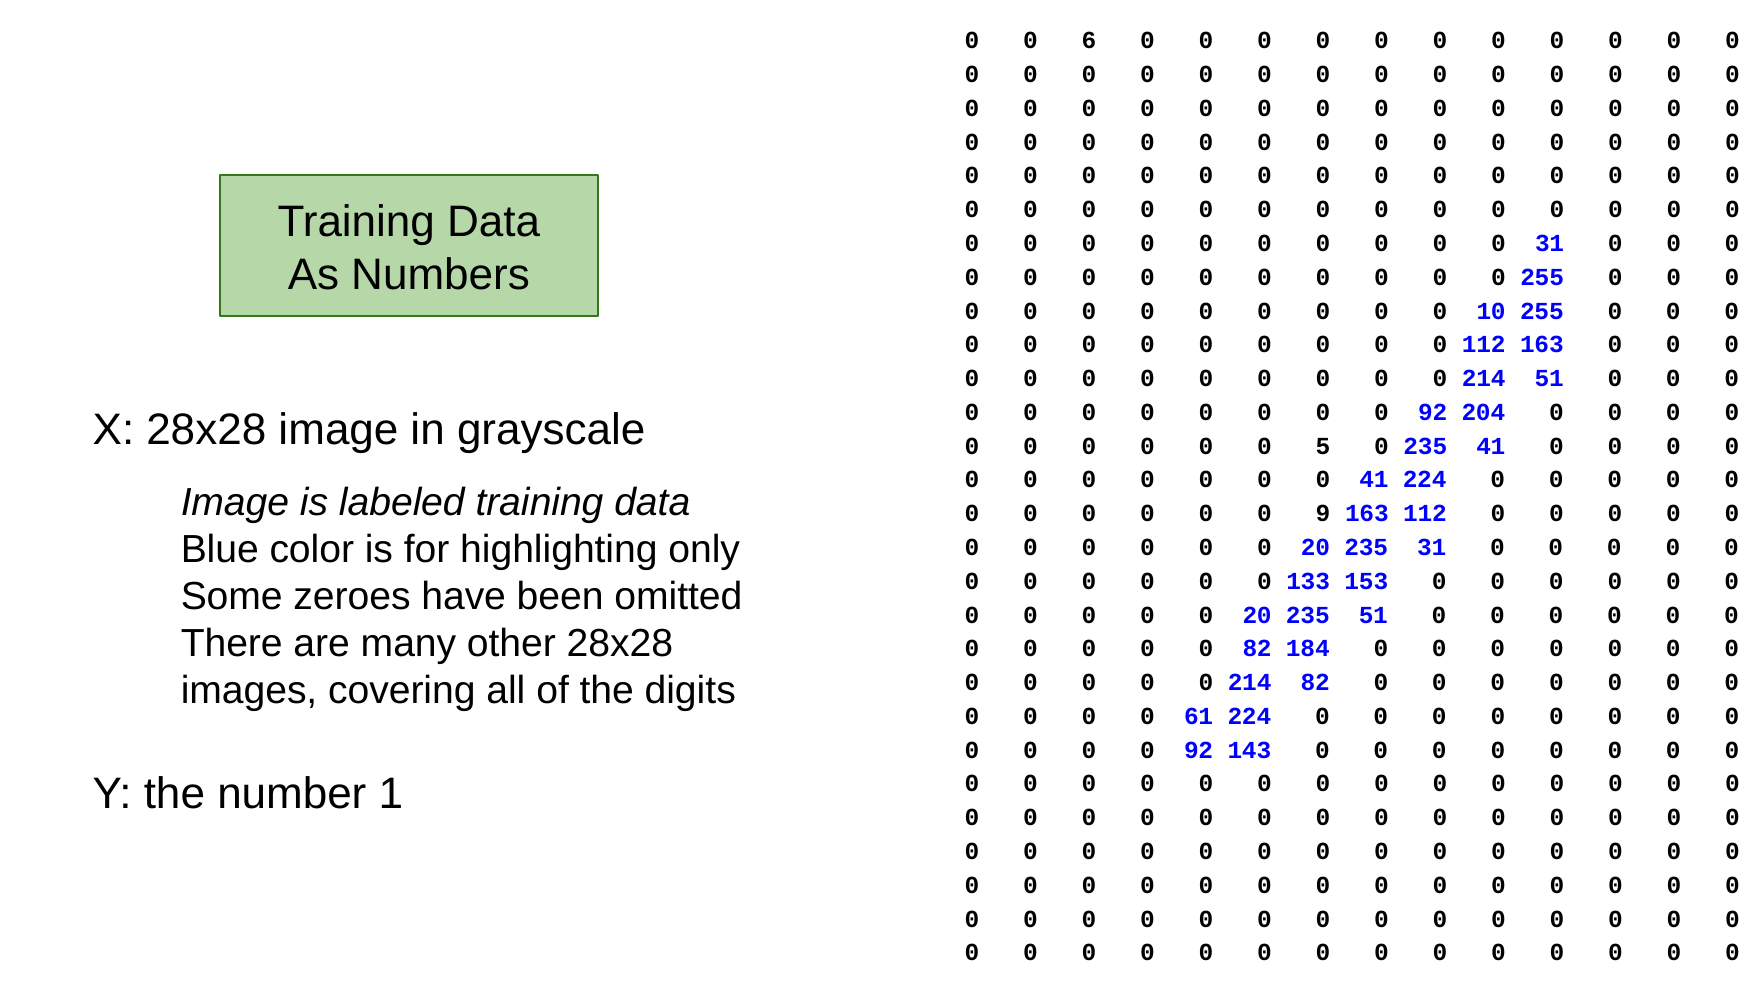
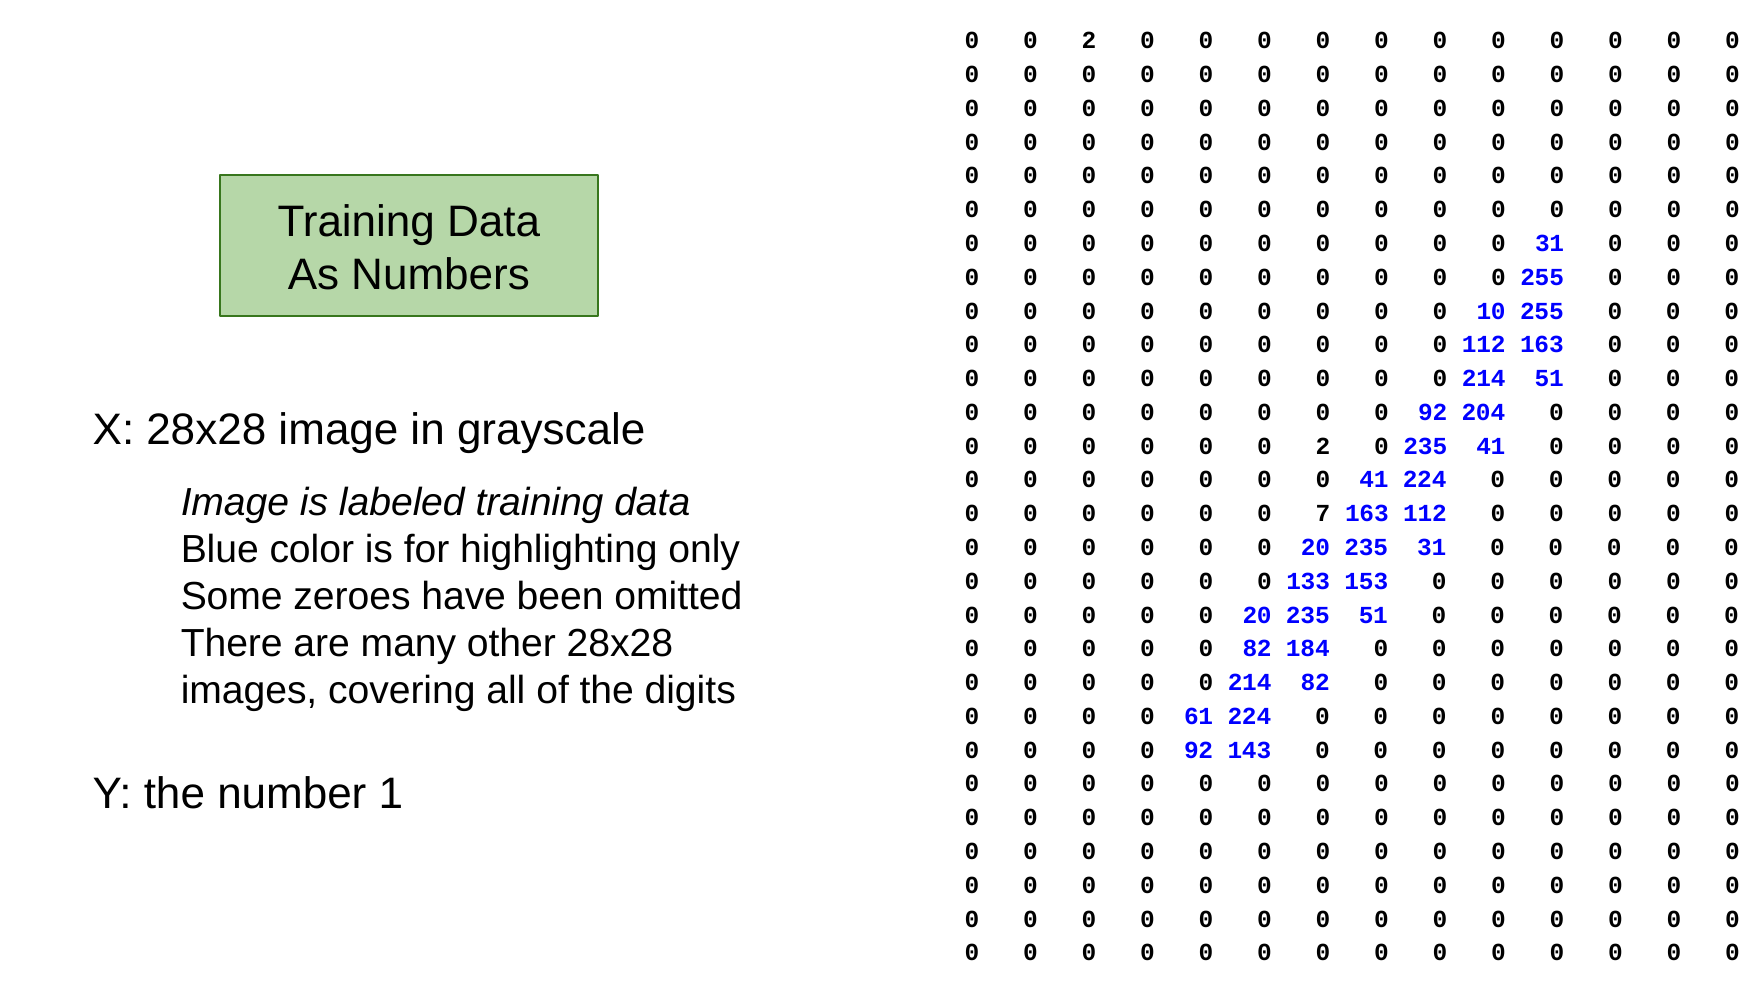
6: 6 -> 2 (1089, 41)
0 0 0 5: 5 -> 2 (1323, 446)
9: 9 -> 7 (1323, 514)
